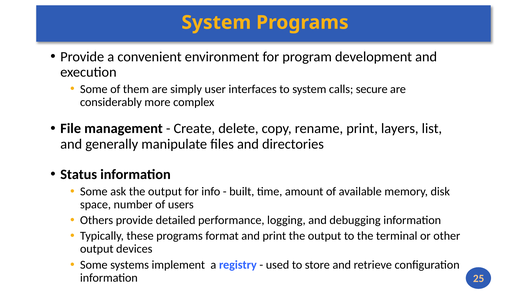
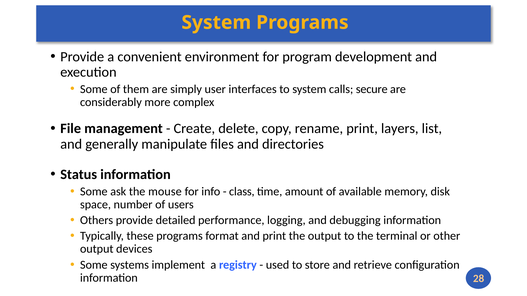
ask the output: output -> mouse (165, 192)
built: built -> class (242, 192)
25: 25 -> 28 (479, 279)
